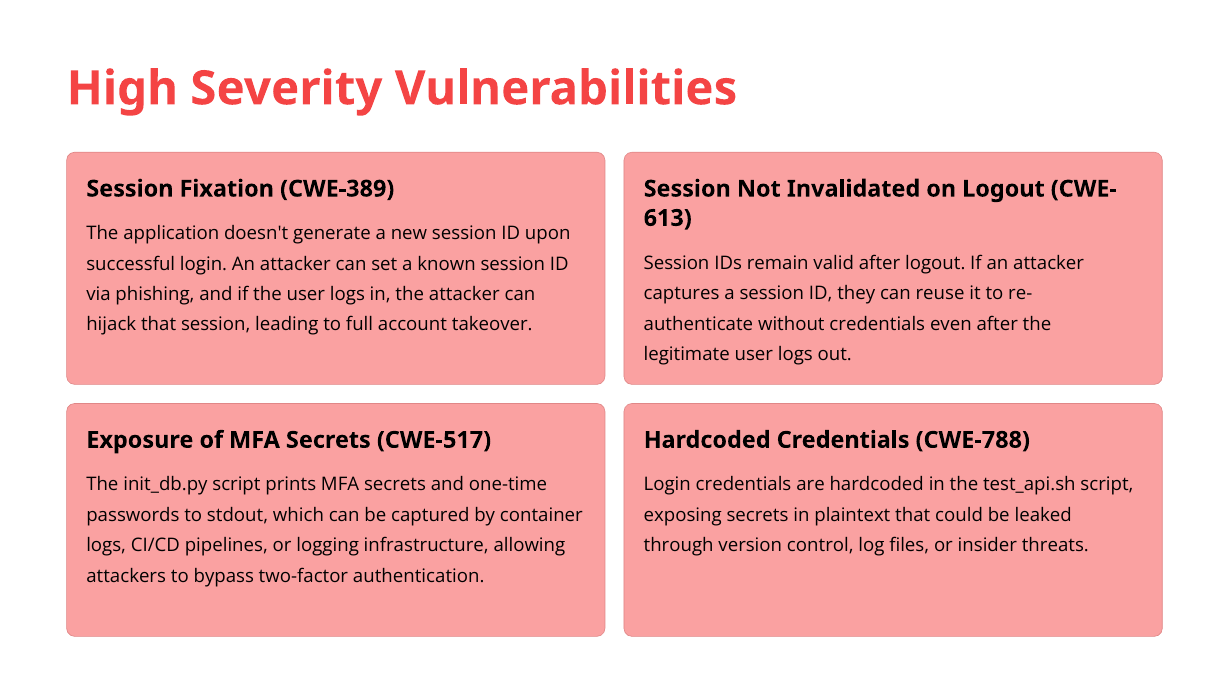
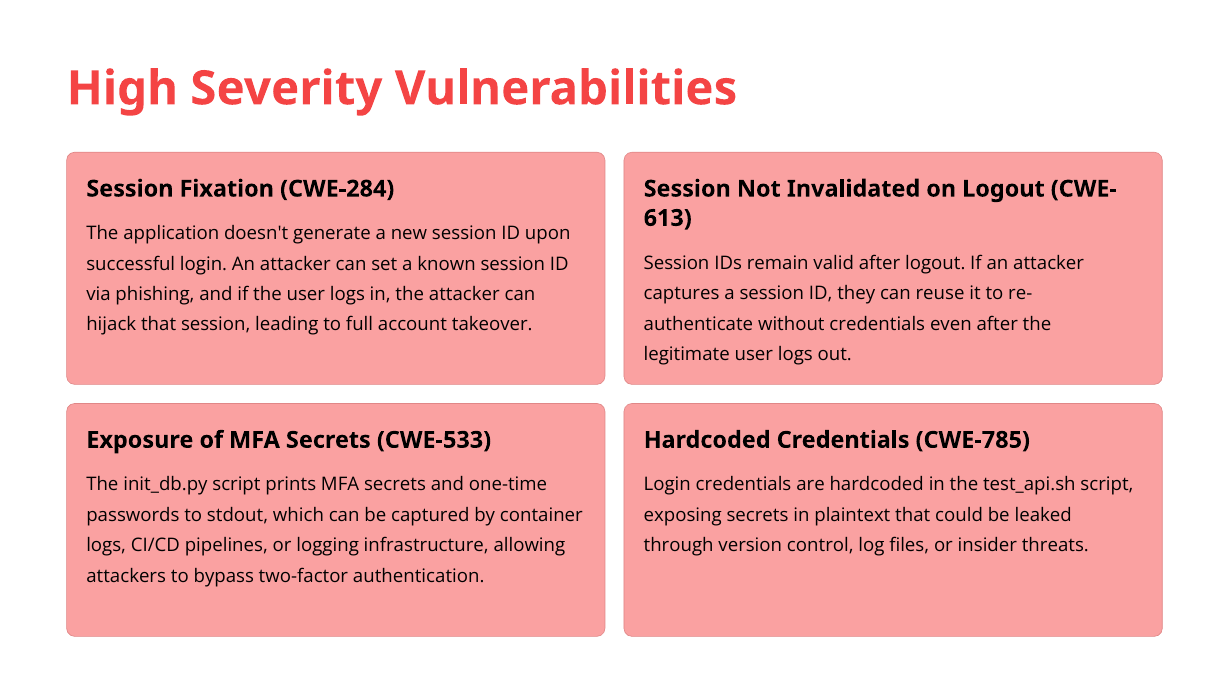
CWE-389: CWE-389 -> CWE-284 (337, 189)
CWE-517: CWE-517 -> CWE-533 (434, 440)
CWE-788: CWE-788 -> CWE-785 (973, 440)
